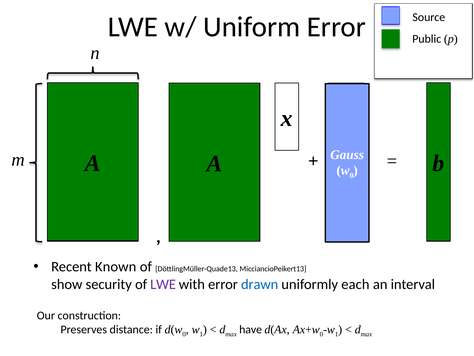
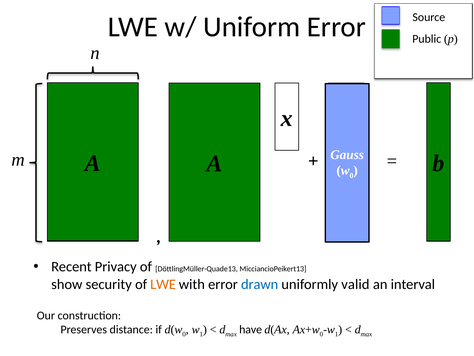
Known: Known -> Privacy (116, 266)
LWE colour: purple -> orange (163, 284)
each: each -> valid (355, 284)
